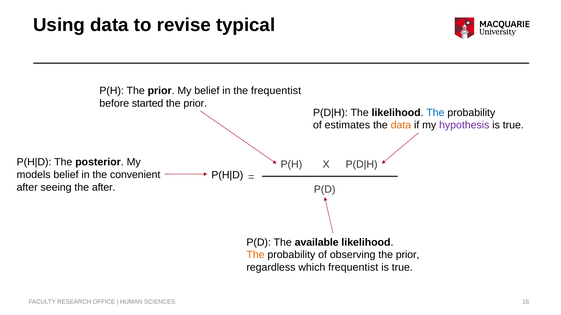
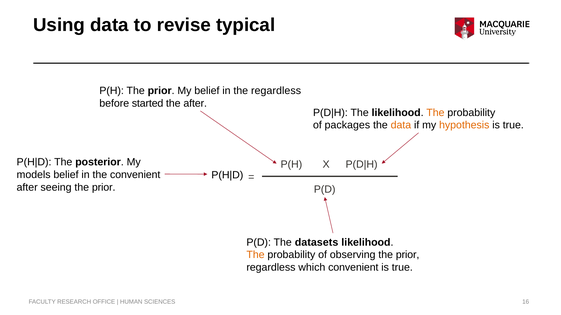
the frequentist: frequentist -> regardless (276, 91)
prior: prior -> after (195, 103)
The colour: blue -> orange (435, 113)
estimates: estimates -> packages (347, 125)
hypothesis colour: purple -> orange (464, 125)
seeing the after: after -> prior (104, 188)
available: available -> datasets (317, 243)
which frequentist: frequentist -> convenient (353, 268)
